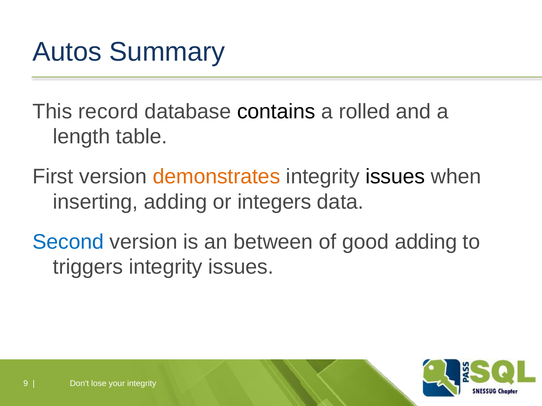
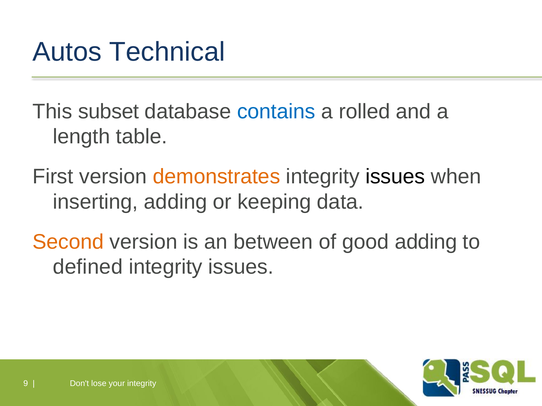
Summary: Summary -> Technical (167, 52)
record: record -> subset (109, 112)
contains colour: black -> blue (276, 112)
integers: integers -> keeping (274, 202)
Second colour: blue -> orange (68, 242)
triggers: triggers -> defined (88, 267)
